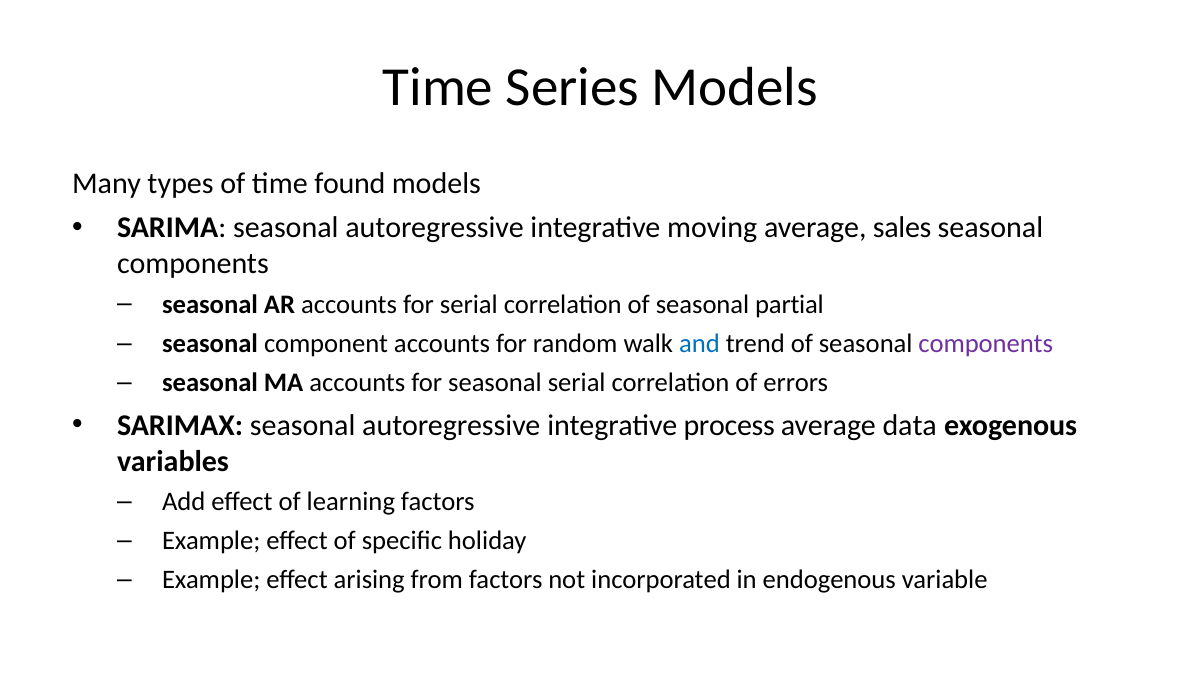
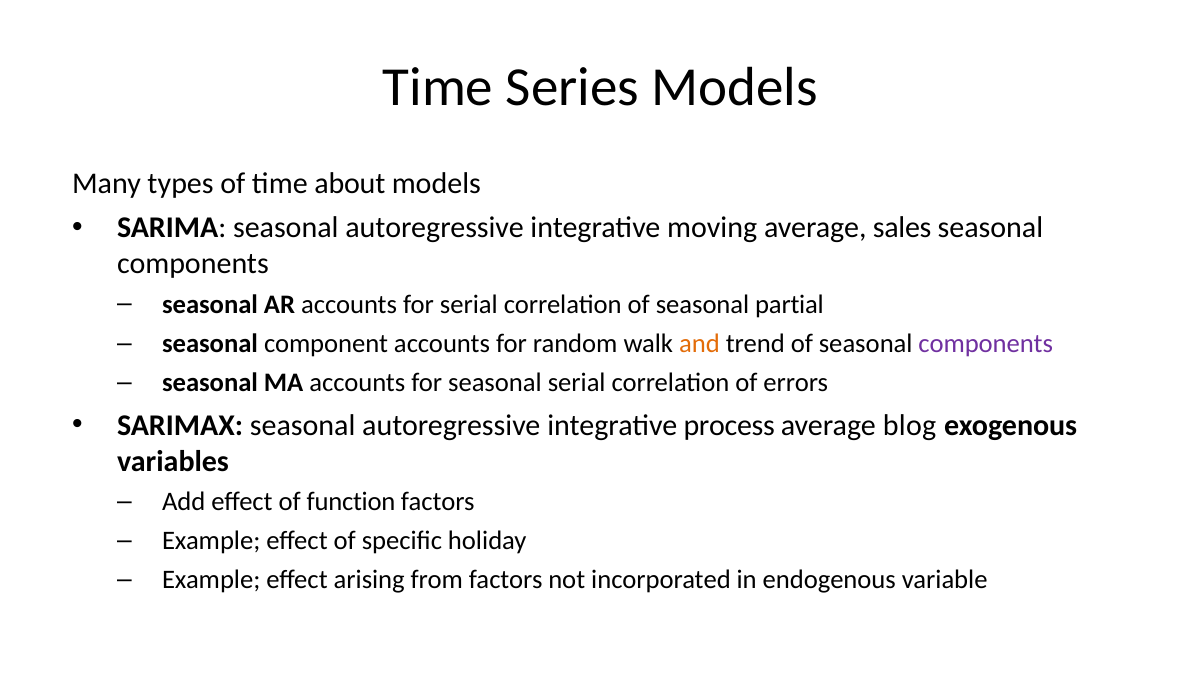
found: found -> about (350, 184)
and colour: blue -> orange (700, 344)
data: data -> blog (910, 425)
learning: learning -> function (351, 502)
